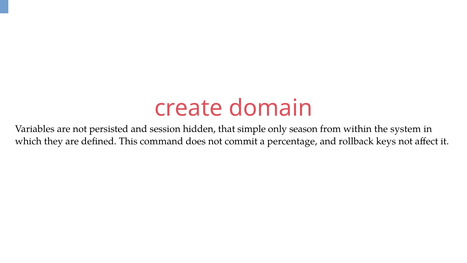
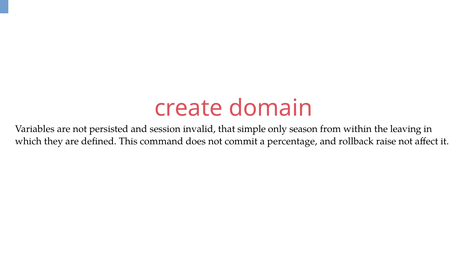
hidden: hidden -> invalid (199, 129)
system: system -> leaving (406, 129)
keys: keys -> raise (386, 141)
